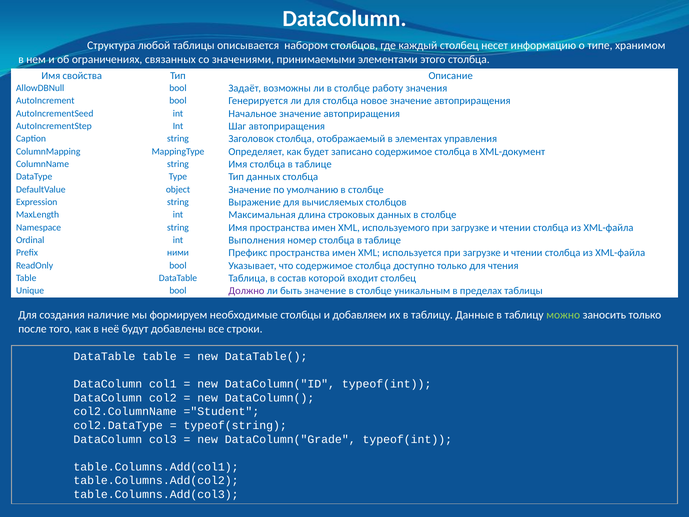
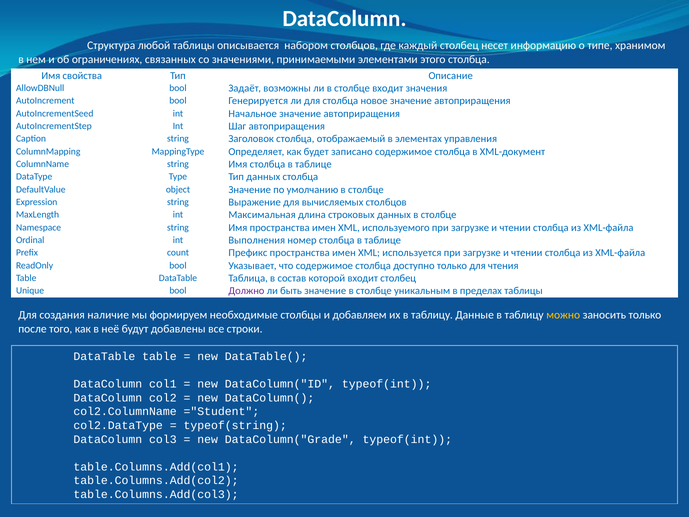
столбце работу: работу -> входит (388, 88)
ними: ними -> count (178, 253)
можно colour: light green -> yellow (563, 315)
